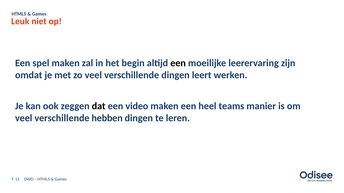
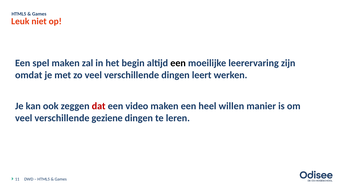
dat colour: black -> red (99, 106)
teams: teams -> willen (231, 106)
hebben: hebben -> geziene (107, 118)
